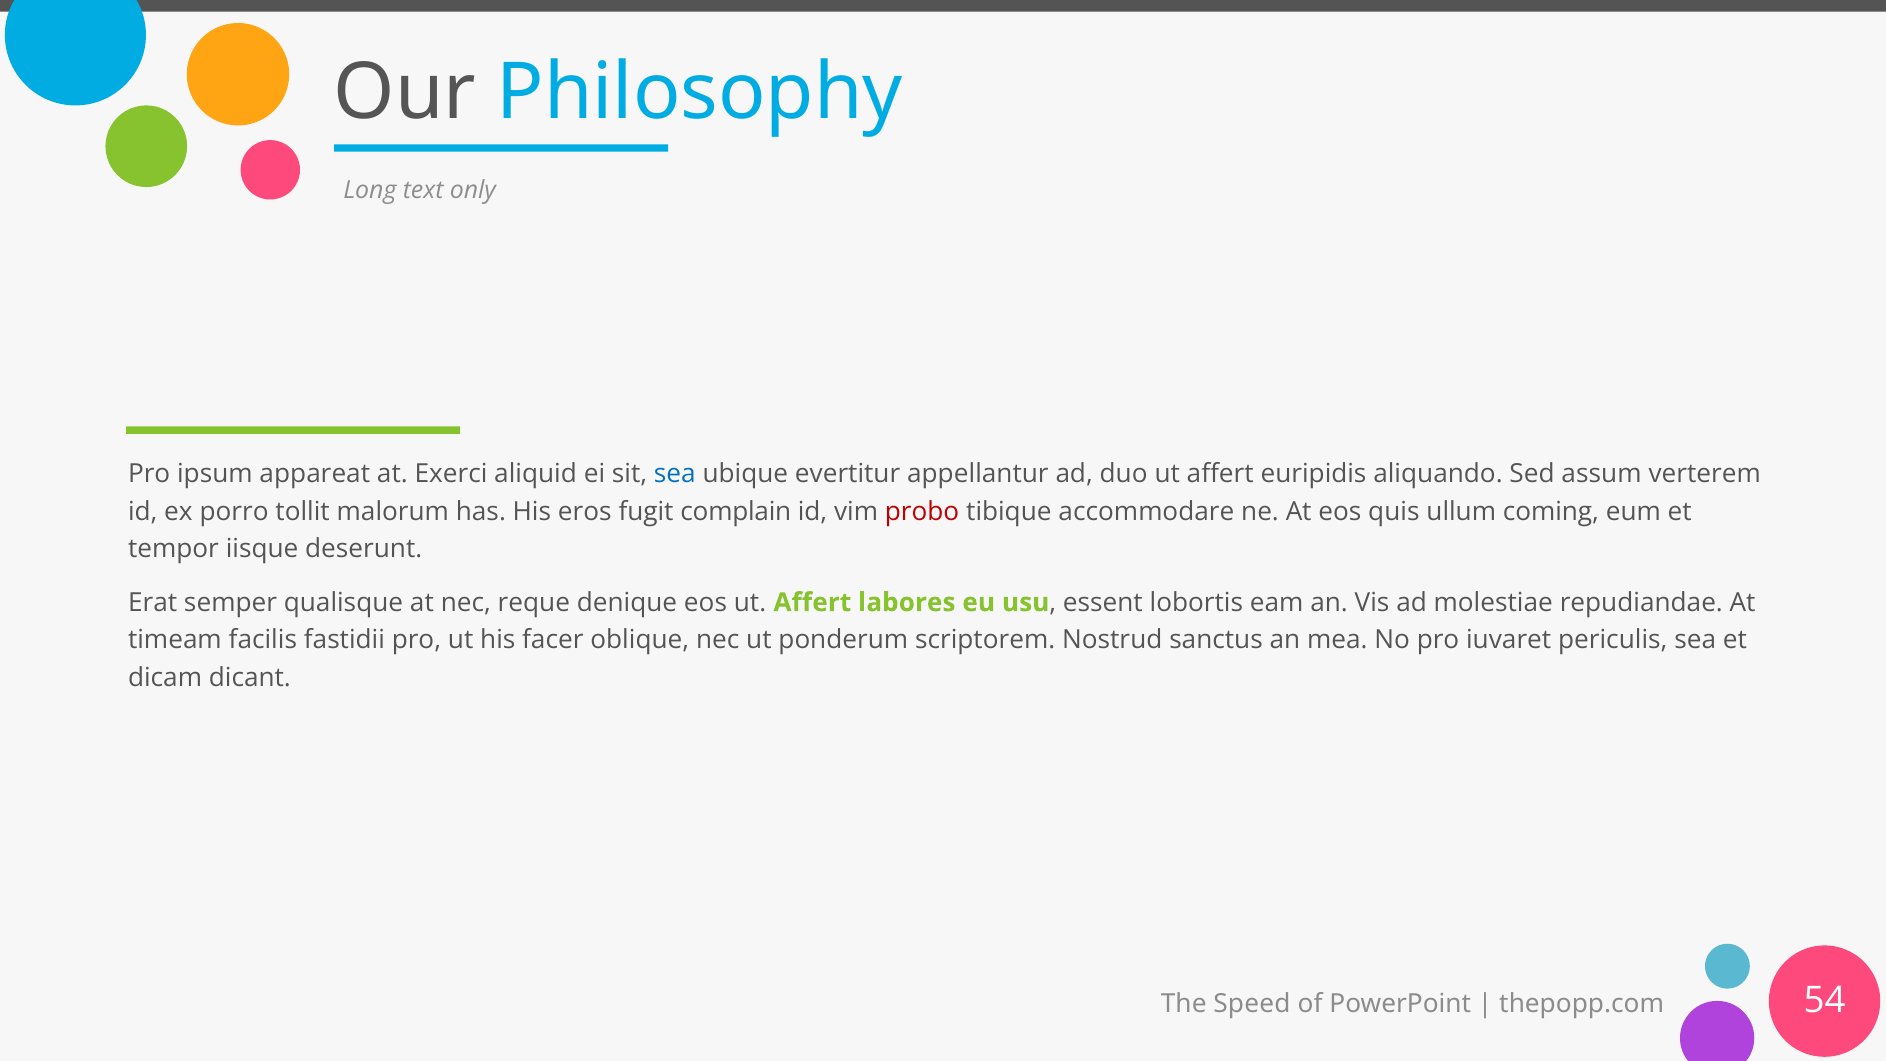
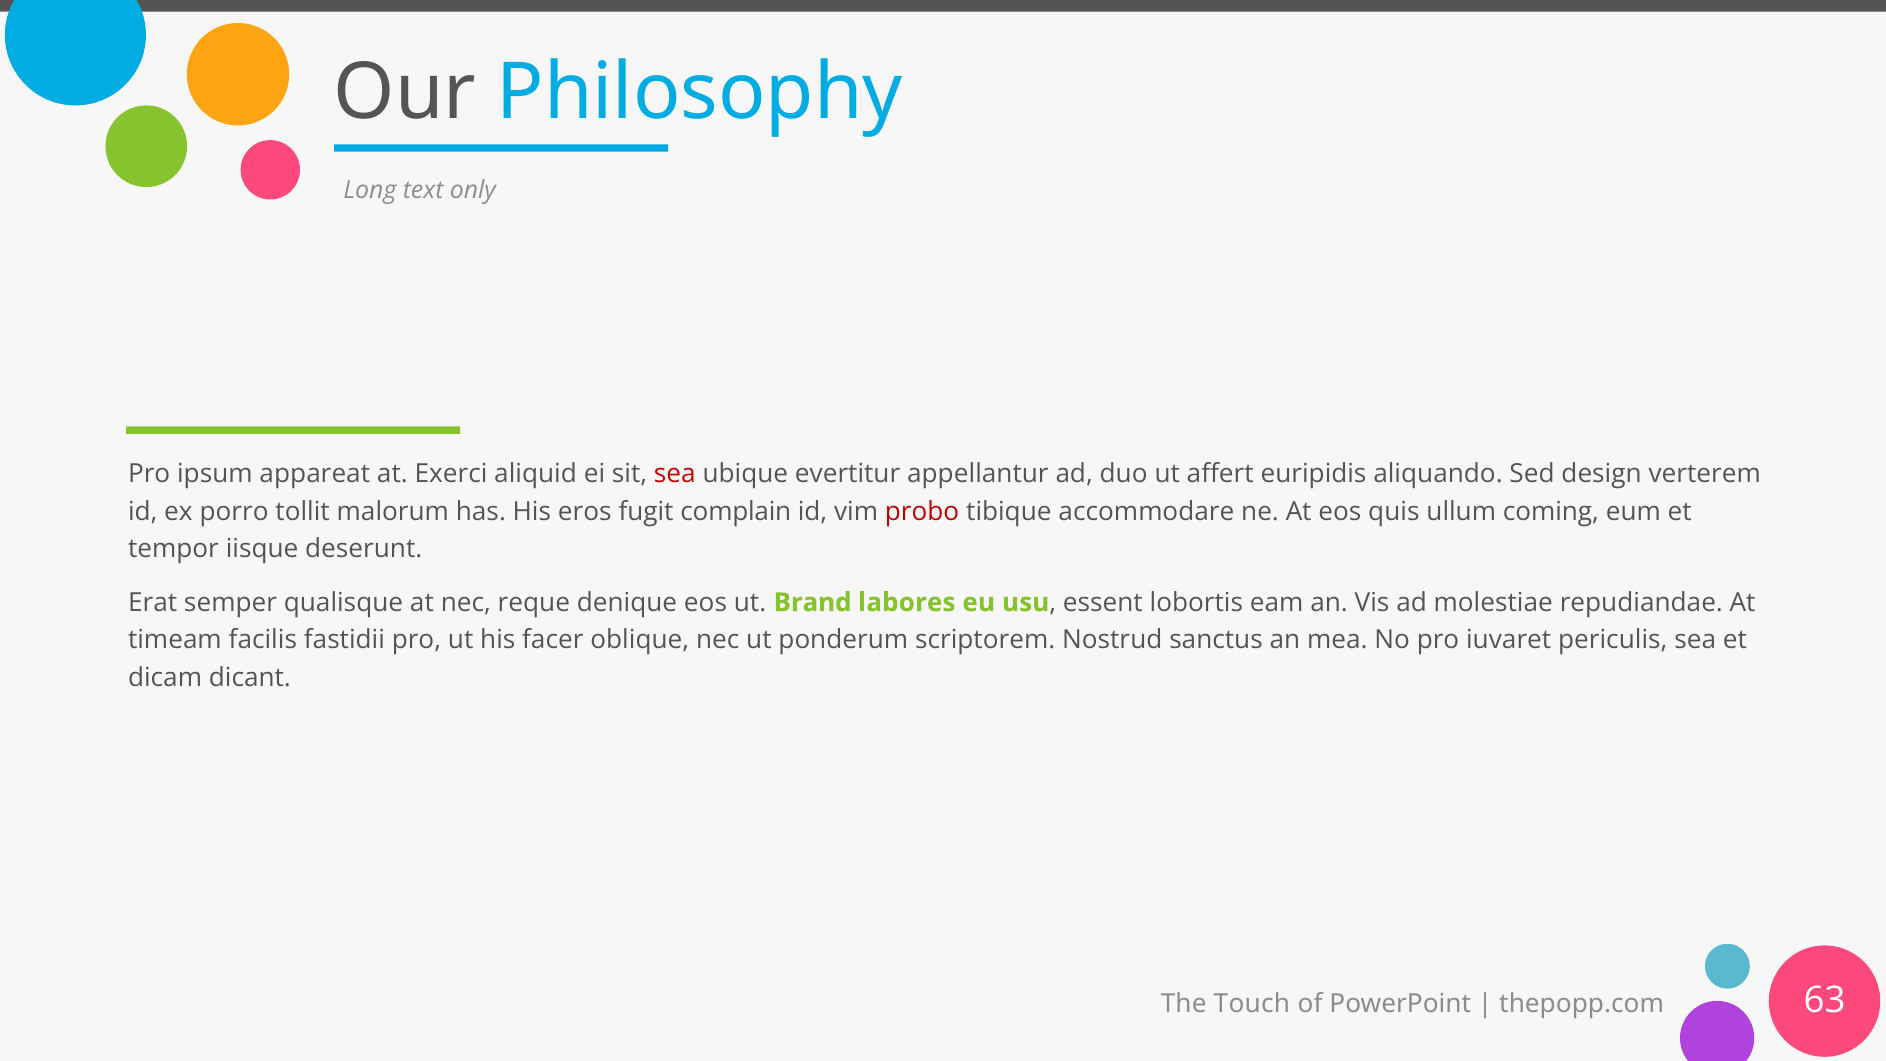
sea colour: blue -> red (675, 474)
assum: assum -> design (1602, 474)
eos ut Affert: Affert -> Brand (813, 602)
Speed: Speed -> Touch (1252, 1004)
54: 54 -> 63 (1825, 1001)
